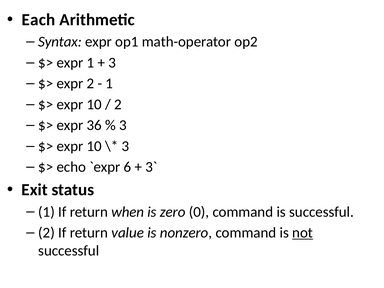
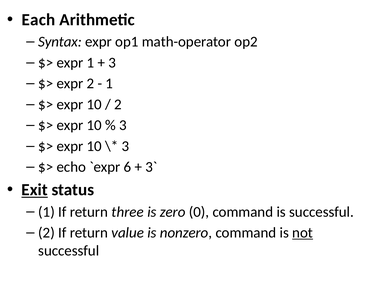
36: 36 -> 10 (94, 125)
Exit underline: none -> present (35, 190)
when: when -> three (128, 212)
